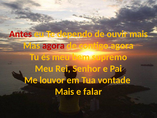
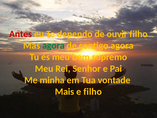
ouvir mais: mais -> filho (139, 34)
agora colour: red -> green (53, 45)
louvor: louvor -> minha (52, 80)
e falar: falar -> filho (93, 91)
